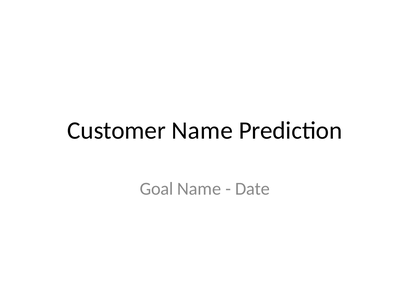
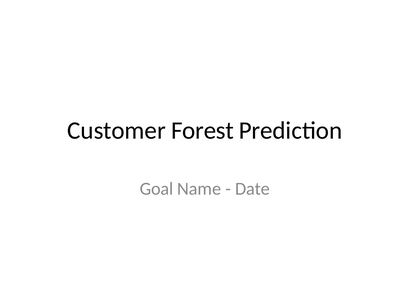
Customer Name: Name -> Forest (202, 130)
